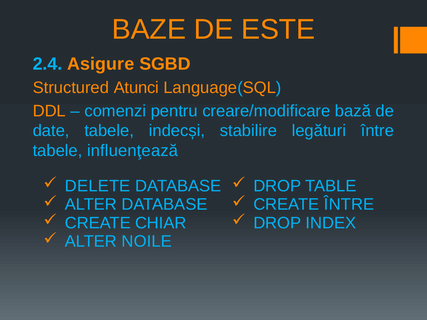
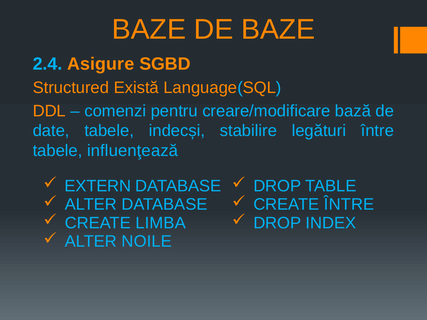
DE ESTE: ESTE -> BAZE (278, 29)
Atunci: Atunci -> Există (136, 88)
DELETE: DELETE -> EXTERN (98, 186)
CHIAR: CHIAR -> LIMBA (161, 223)
